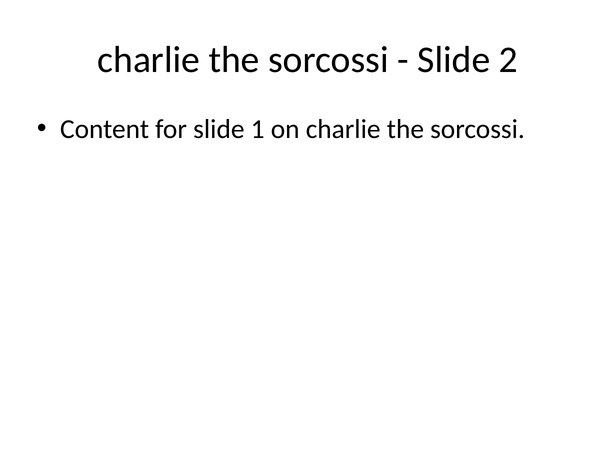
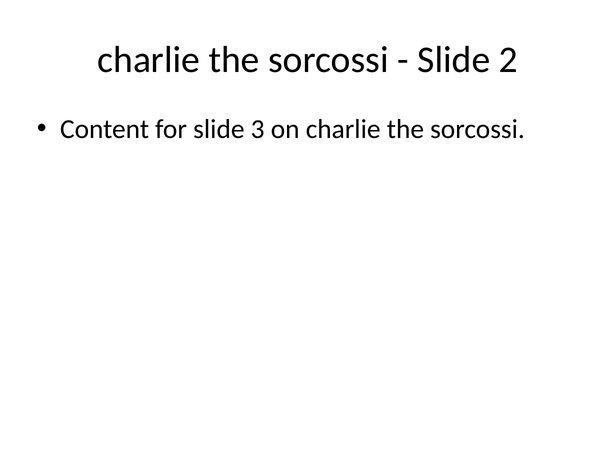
1: 1 -> 3 (258, 129)
